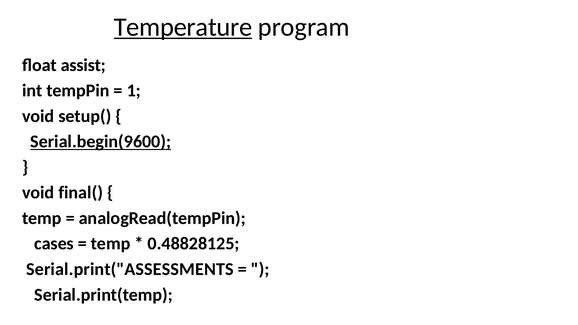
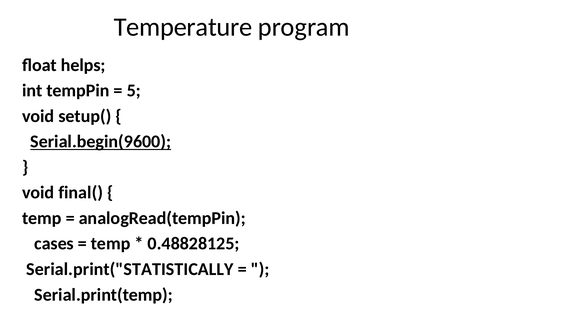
Temperature underline: present -> none (183, 27)
assist: assist -> helps (83, 65)
1: 1 -> 5 (134, 91)
Serial.print("ASSESSMENTS: Serial.print("ASSESSMENTS -> Serial.print("STATISTICALLY (130, 269)
